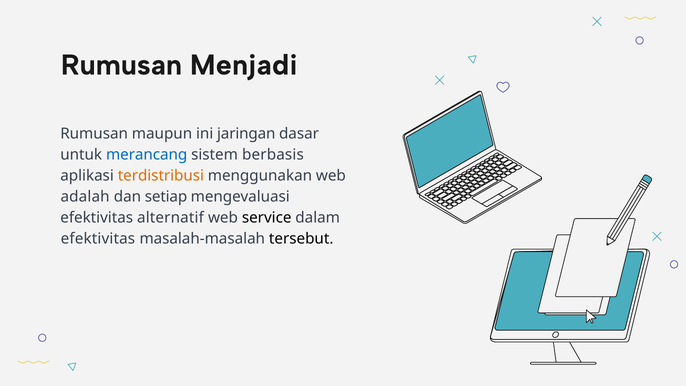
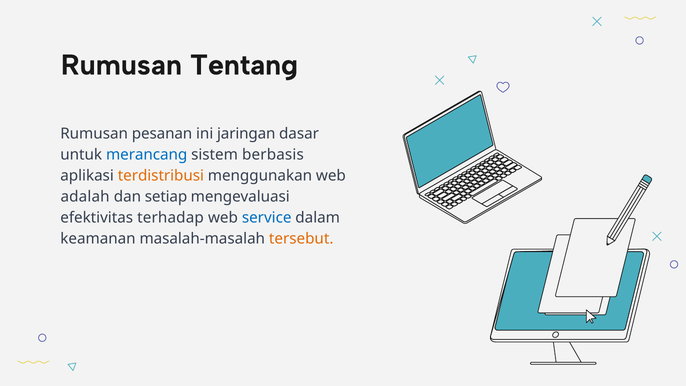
Menjadi: Menjadi -> Tentang (244, 65)
maupun: maupun -> pesanan (162, 134)
alternatif: alternatif -> terhadap (170, 218)
service colour: black -> blue (267, 218)
efektivitas: efektivitas -> keamanan (98, 239)
tersebut colour: black -> orange (301, 239)
